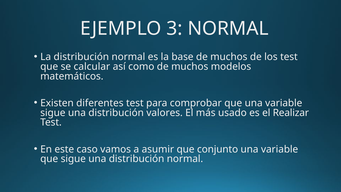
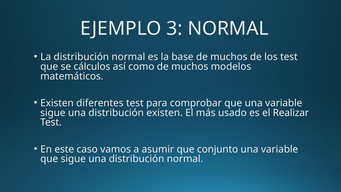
calcular: calcular -> cálculos (92, 66)
distribución valores: valores -> existen (165, 113)
